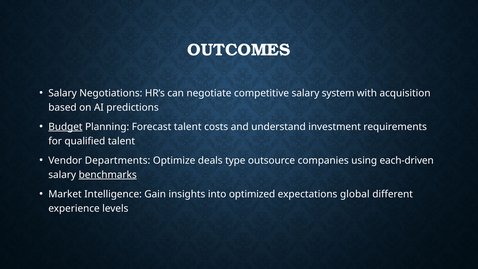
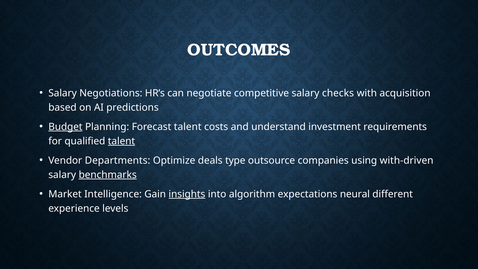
system: system -> checks (338, 93)
talent underline: none -> present (121, 141)
each-driven: each-driven -> with-driven (407, 160)
insights underline: none -> present (187, 194)
optimized: optimized -> algorithm (252, 194)
global: global -> neural (355, 194)
